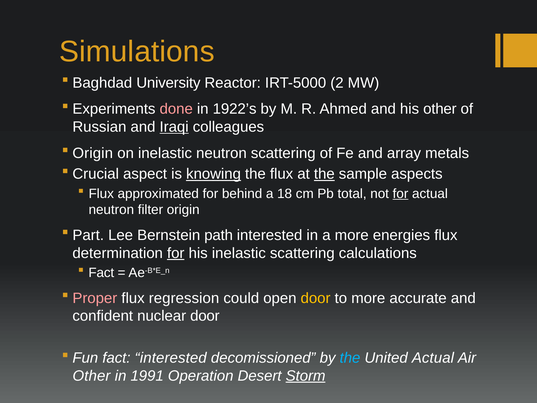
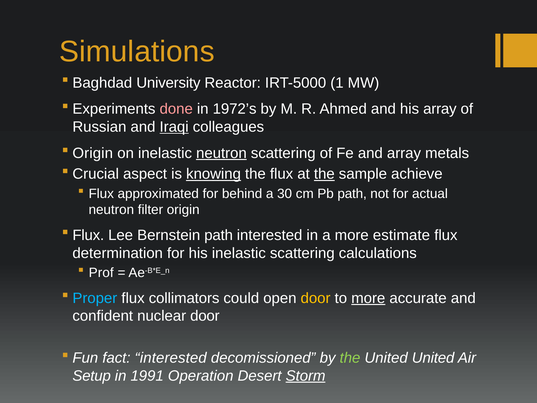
2: 2 -> 1 (337, 83)
1922’s: 1922’s -> 1972’s (235, 109)
his other: other -> array (440, 109)
neutron underline: none -> present (221, 153)
aspects: aspects -> achieve (417, 174)
18: 18 -> 30 (285, 193)
Pb total: total -> path (352, 193)
for underline: present -> none (401, 193)
Part: Part -> Flux (88, 235)
energies: energies -> estimate (401, 235)
for underline: present -> none (176, 253)
Fact: Fact -> Prof (101, 273)
Proper colour: pink -> light blue (95, 298)
regression: regression -> collimators (184, 298)
more underline: none -> present (368, 298)
the colour: light blue -> light green (350, 358)
United Actual: Actual -> United (433, 358)
Other: Other -> Setup (92, 376)
